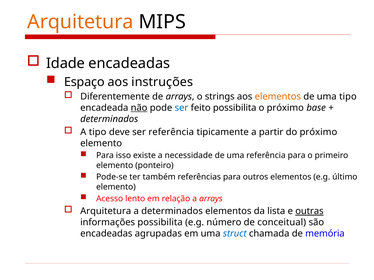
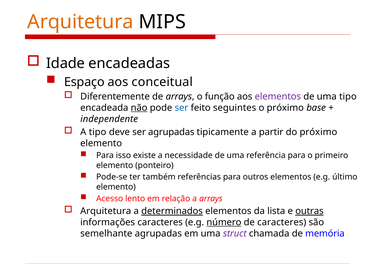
instruções: instruções -> conceitual (162, 82)
strings: strings -> função (220, 97)
elementos colour: orange -> purple (278, 97)
feito possibilita: possibilita -> seguintes (235, 108)
determinados: determinados -> independente (109, 119)
ser referência: referência -> agrupadas (171, 132)
determinados underline: none -> present (172, 211)
informações possibilita: possibilita -> caracteres (160, 223)
número underline: none -> present (224, 223)
de conceitual: conceitual -> caracteres (282, 223)
encadeadas: encadeadas -> semelhante (106, 234)
struct colour: blue -> purple (235, 234)
